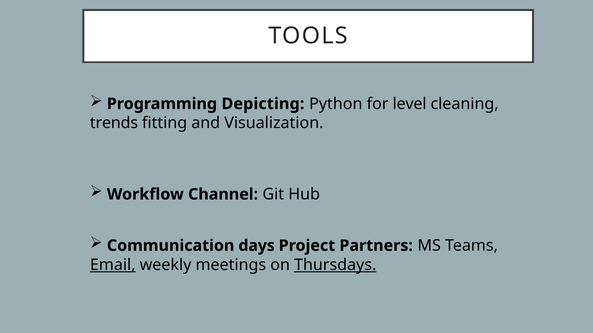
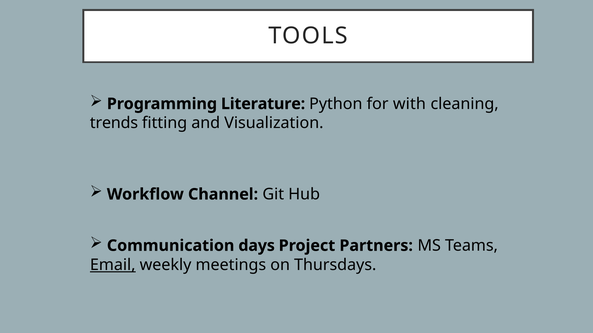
Depicting: Depicting -> Literature (263, 104)
level: level -> with (409, 104)
Thursdays underline: present -> none (335, 265)
